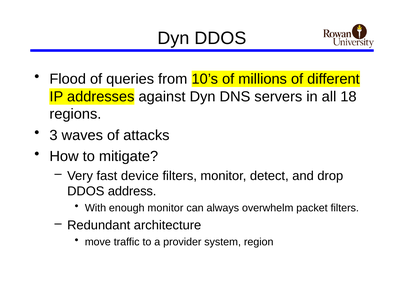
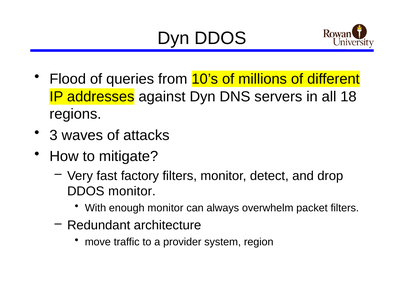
device: device -> factory (140, 176)
DDOS address: address -> monitor (132, 191)
